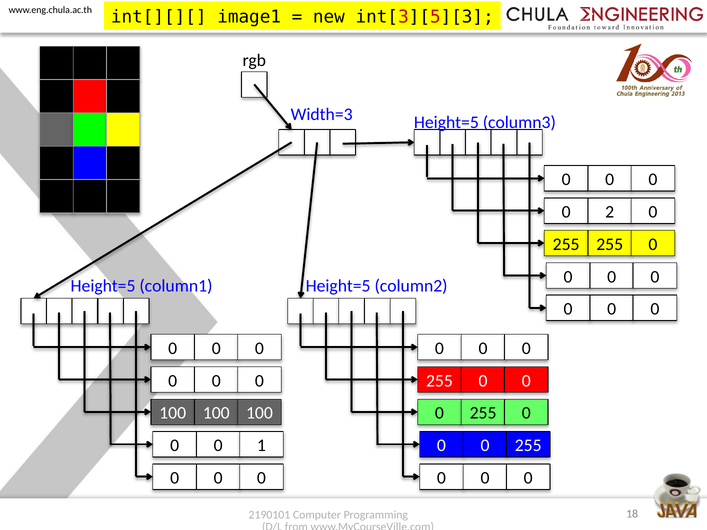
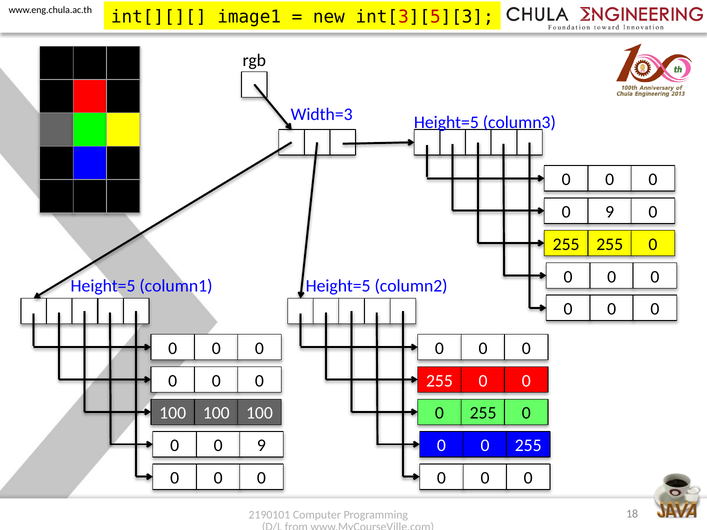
2: 2 -> 9 (610, 212)
1: 1 -> 9 (261, 446)
